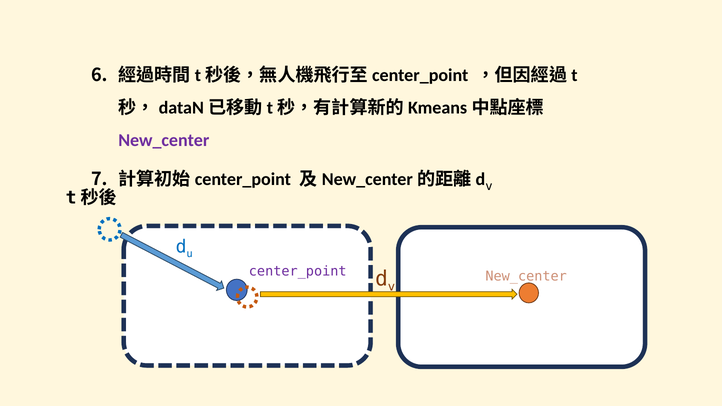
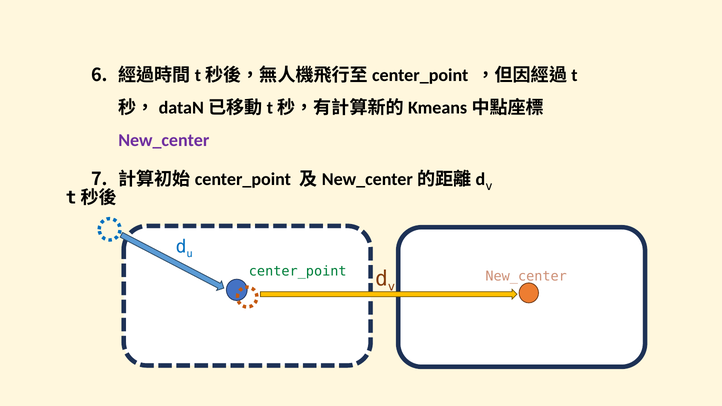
center_point colour: purple -> green (298, 271)
